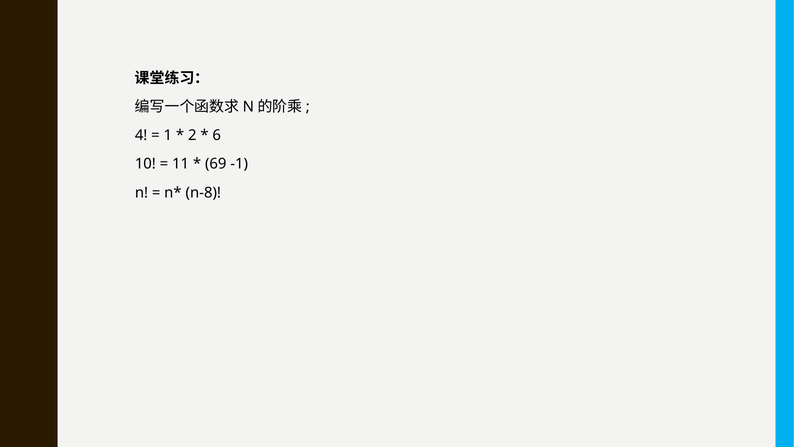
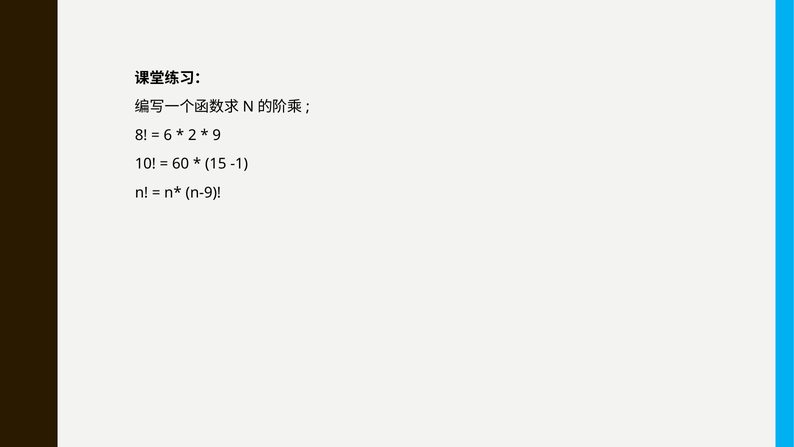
4: 4 -> 8 (141, 135)
1: 1 -> 6 (168, 135)
6: 6 -> 9 (217, 135)
11: 11 -> 60 (181, 164)
69: 69 -> 15 (216, 164)
n-8: n-8 -> n-9 (203, 192)
